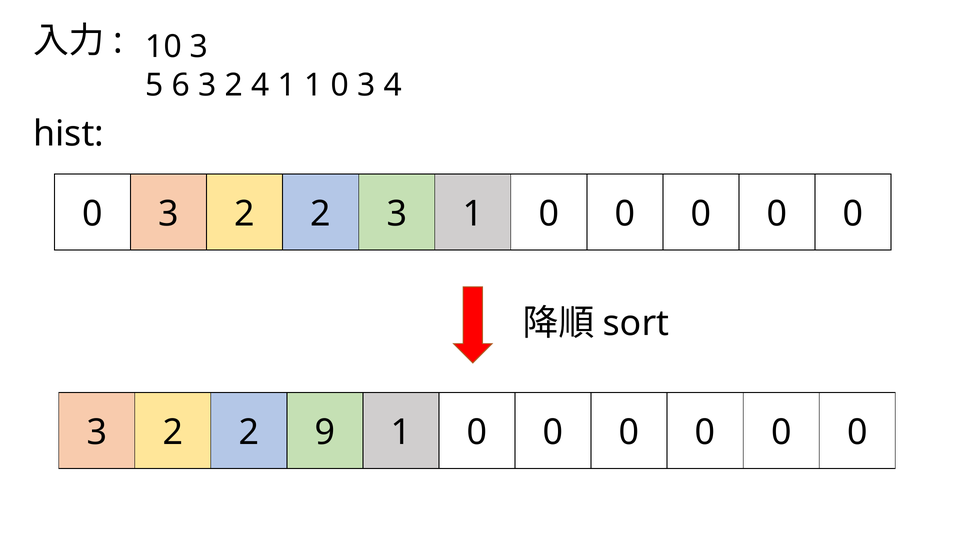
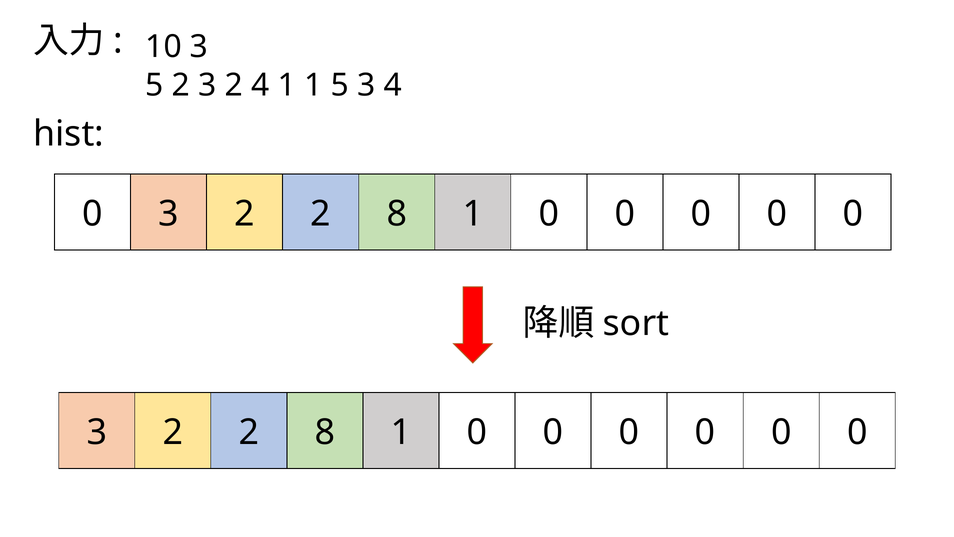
5 6: 6 -> 2 (181, 85)
1 1 0: 0 -> 5 (340, 85)
3: 3 -> 8 (397, 214)
9: 9 -> 8 (325, 432)
